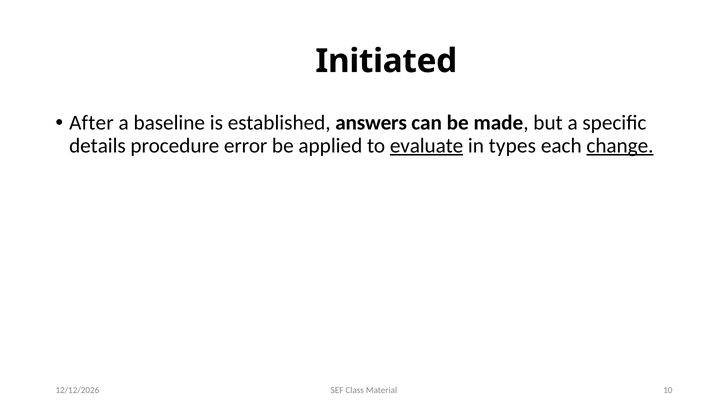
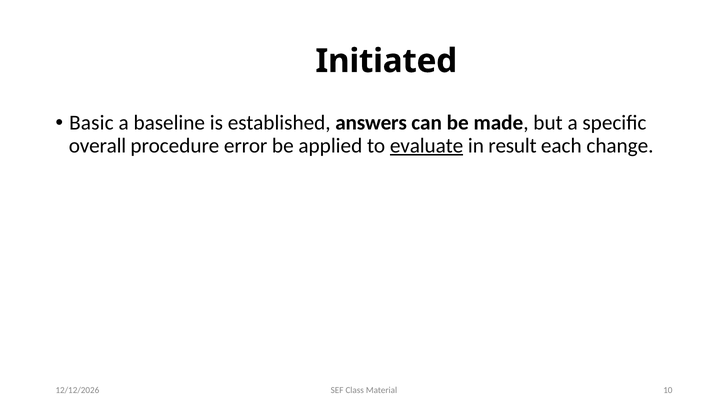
After: After -> Basic (91, 123)
details: details -> overall (98, 146)
types: types -> result (512, 146)
change underline: present -> none (620, 146)
